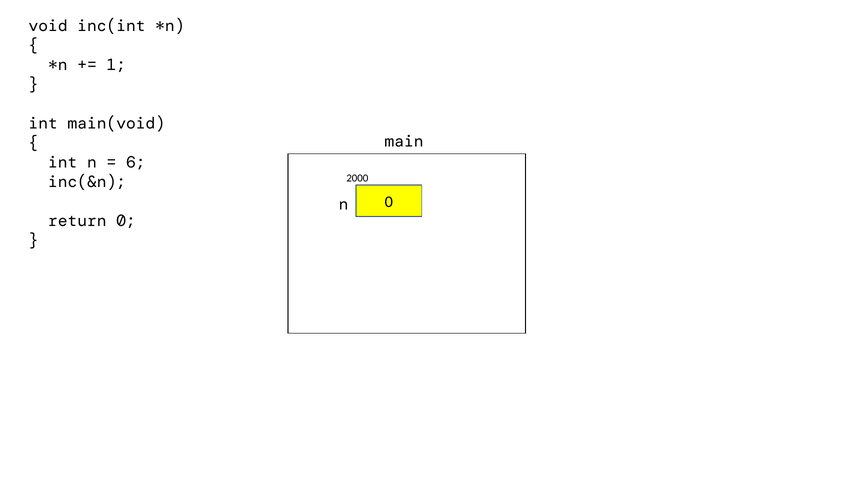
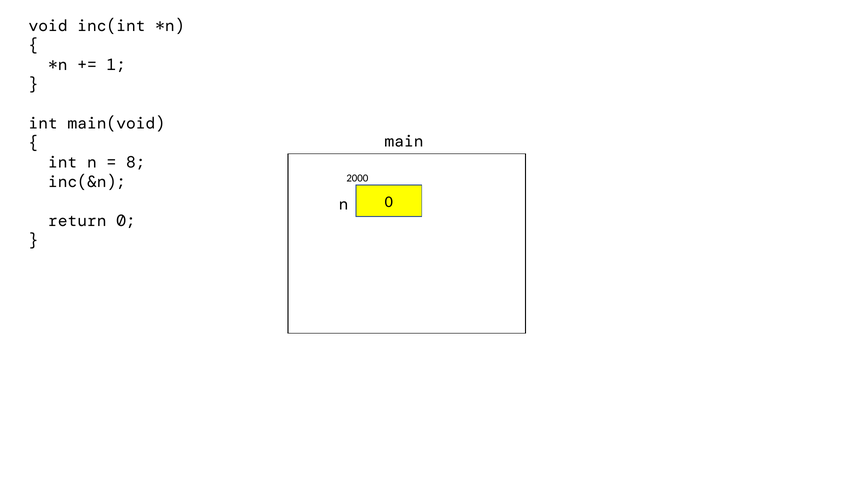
6: 6 -> 8 (136, 162)
